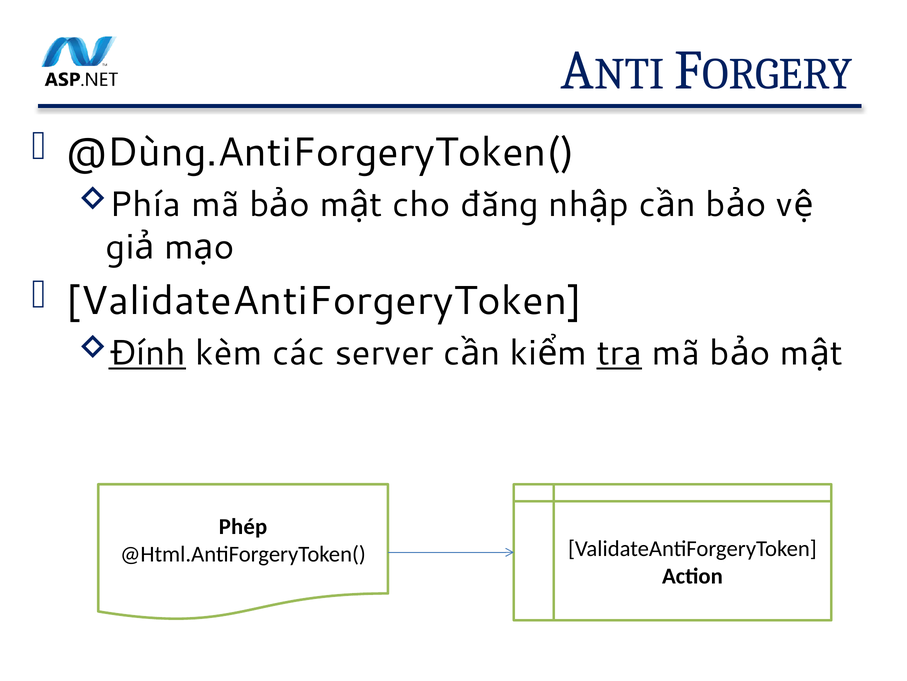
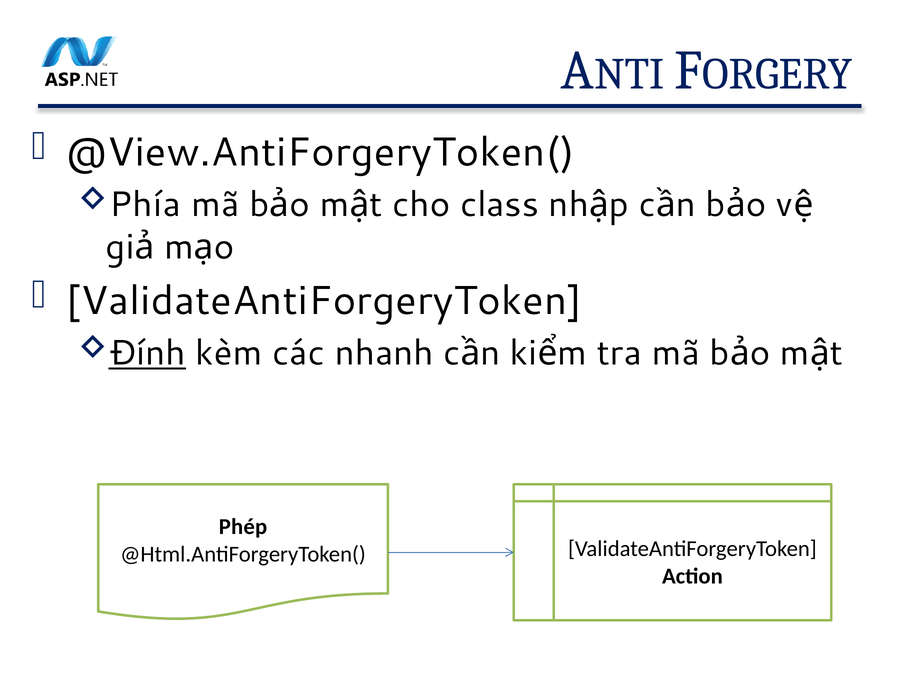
@Dùng.AntiForgeryToken(: @Dùng.AntiForgeryToken( -> @View.AntiForgeryToken( (320, 152)
đăng: đăng -> class (500, 205)
server: server -> nhanh (384, 353)
tra underline: present -> none (619, 353)
